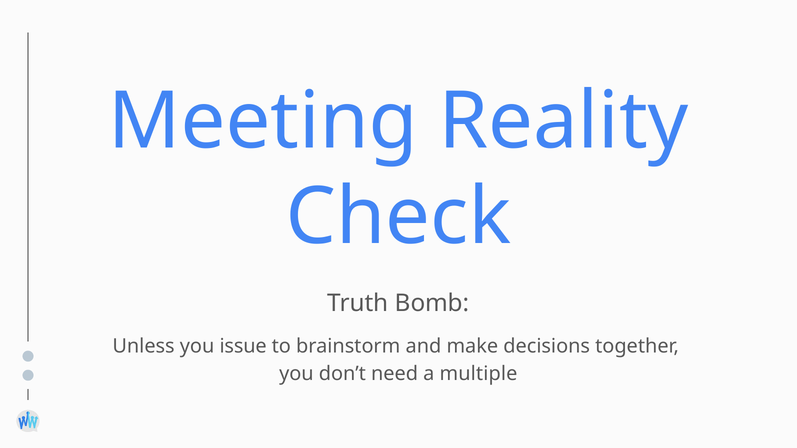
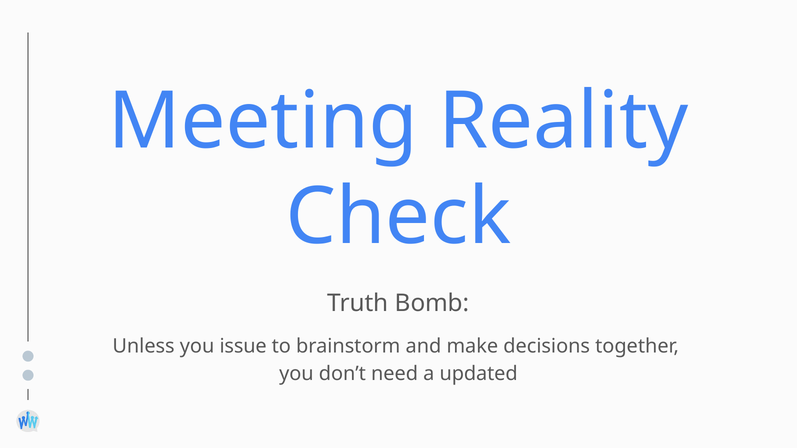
multiple: multiple -> updated (479, 374)
